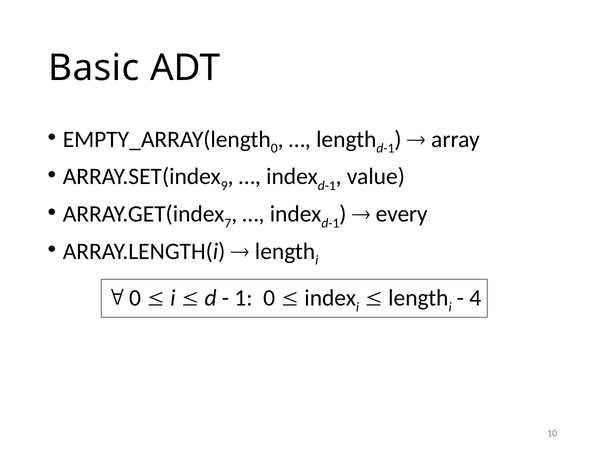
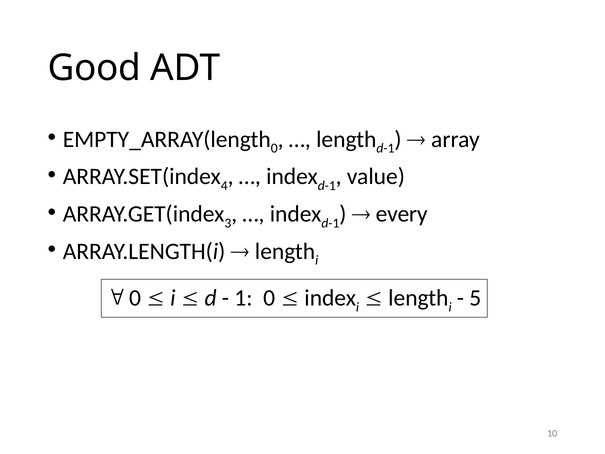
Basic: Basic -> Good (94, 68)
9: 9 -> 4 (224, 186)
7: 7 -> 3 (228, 223)
4: 4 -> 5 (475, 298)
